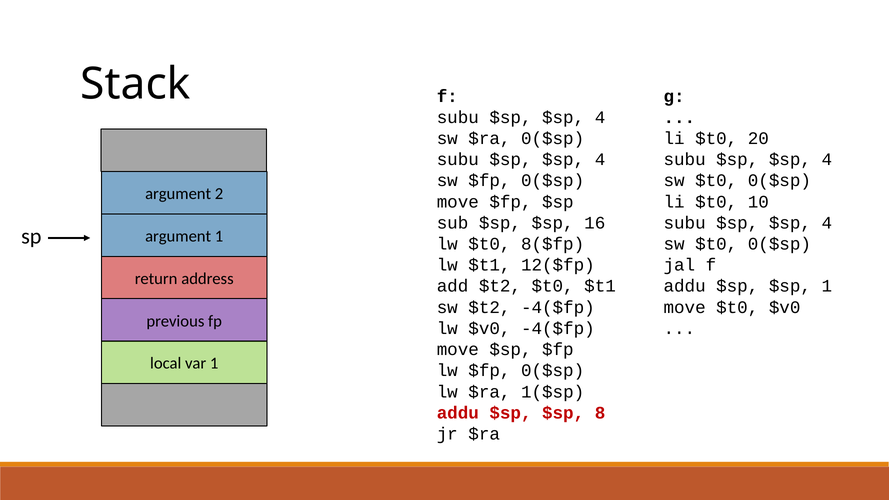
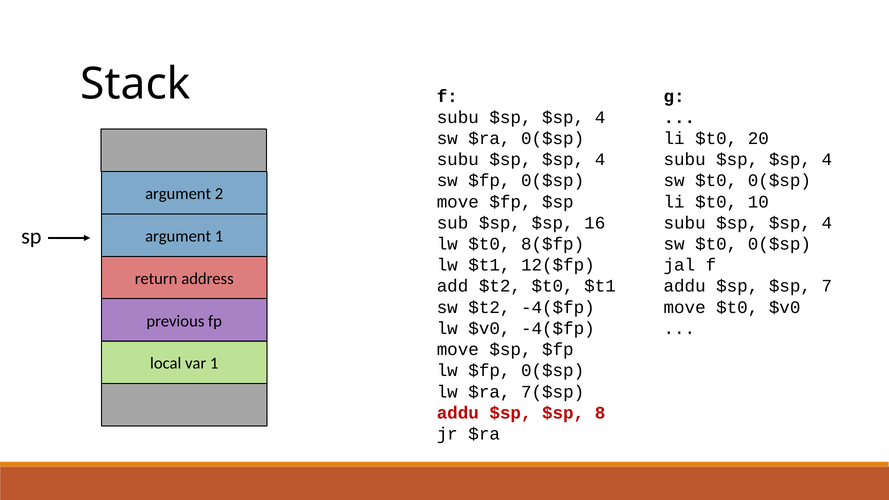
$sp 1: 1 -> 7 (827, 286)
1($sp: 1($sp -> 7($sp (553, 392)
